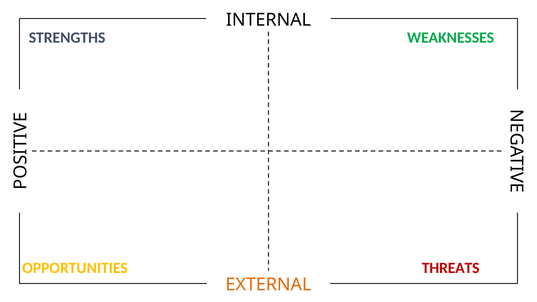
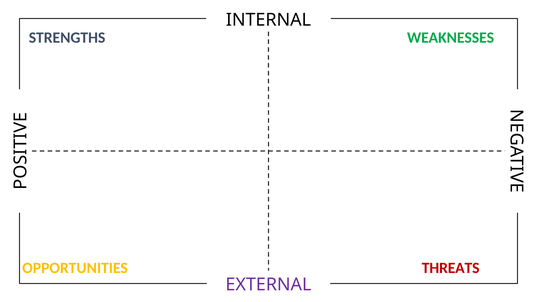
EXTERNAL colour: orange -> purple (268, 285)
